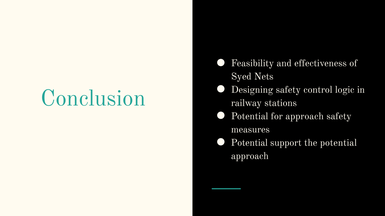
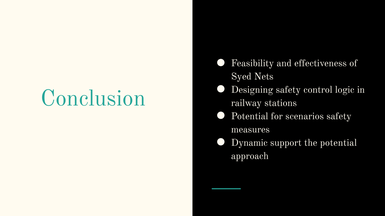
for approach: approach -> scenarios (305, 116)
Potential: Potential -> Dynamic (249, 143)
